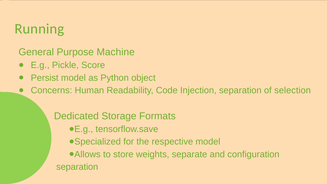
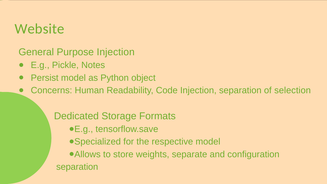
Running: Running -> Website (39, 29)
Purpose Machine: Machine -> Injection (116, 52)
Score: Score -> Notes (93, 65)
